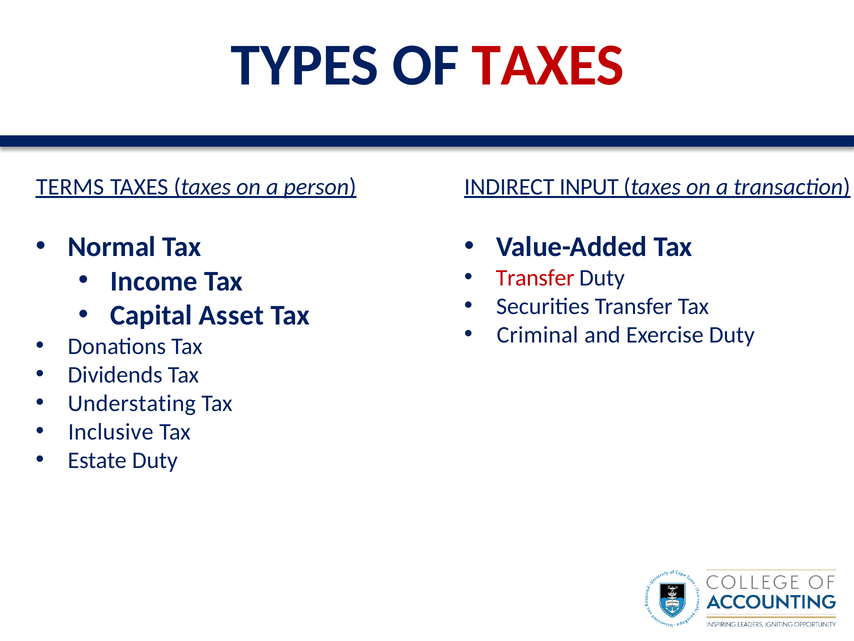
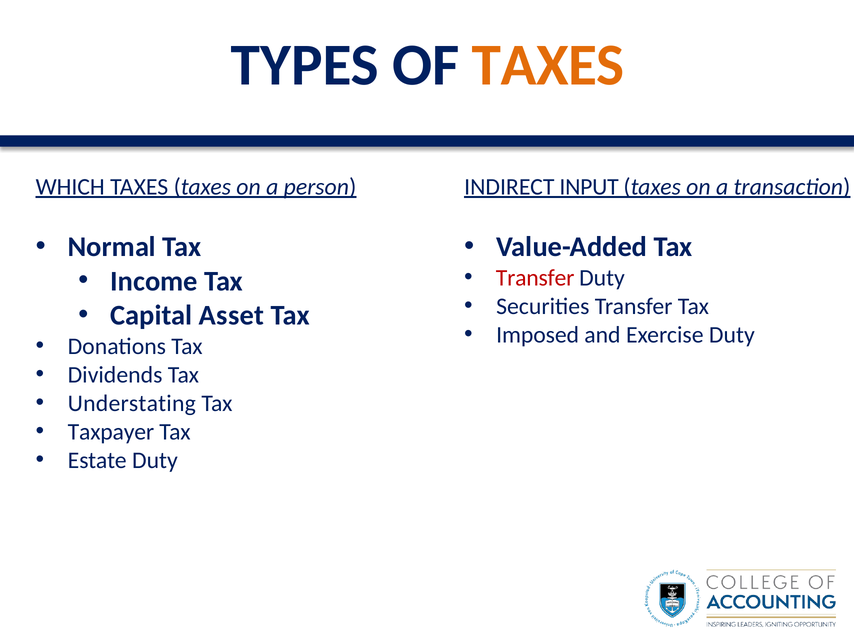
TAXES colour: red -> orange (548, 65)
TERMS: TERMS -> WHICH (70, 187)
Criminal: Criminal -> Imposed (538, 335)
Inclusive: Inclusive -> Taxpayer (111, 432)
